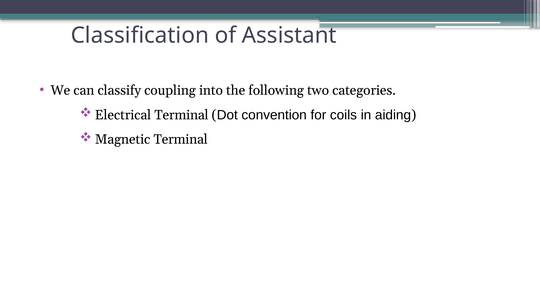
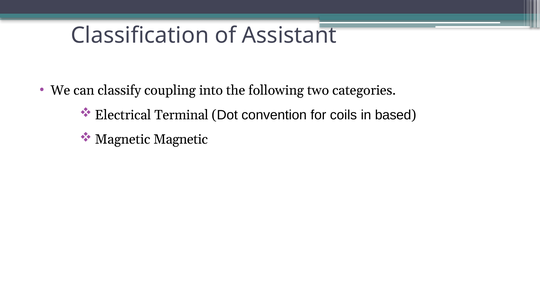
aiding: aiding -> based (393, 115)
Magnetic Terminal: Terminal -> Magnetic (181, 139)
